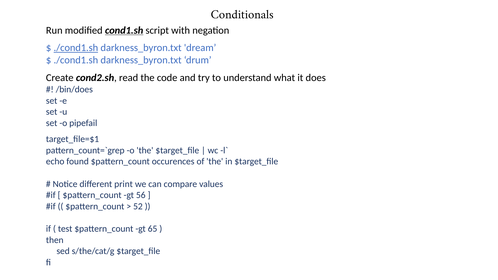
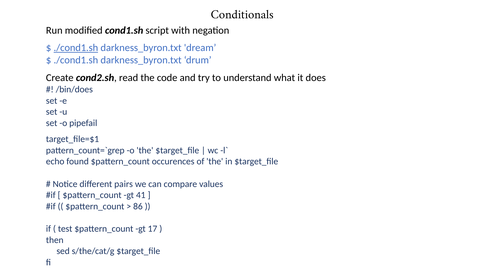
cond1.sh underline: present -> none (124, 30)
print: print -> pairs (124, 184)
56: 56 -> 41 (141, 195)
52: 52 -> 86 (138, 206)
65: 65 -> 17 (153, 229)
